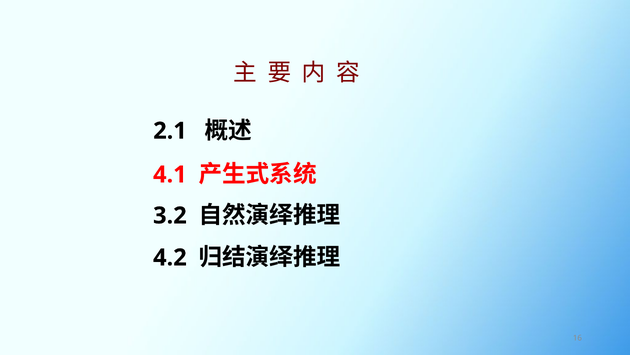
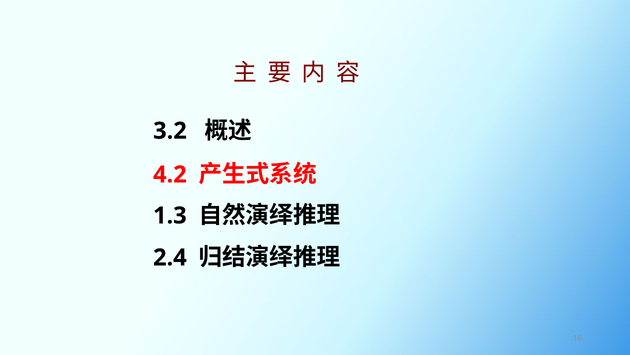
2.1: 2.1 -> 3.2 (170, 131)
4.1: 4.1 -> 4.2 (170, 174)
3.2: 3.2 -> 1.3 (170, 215)
4.2: 4.2 -> 2.4 (170, 257)
